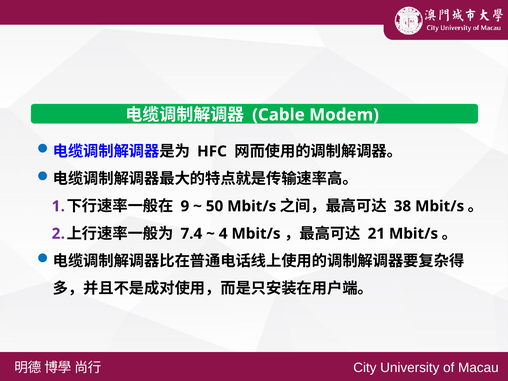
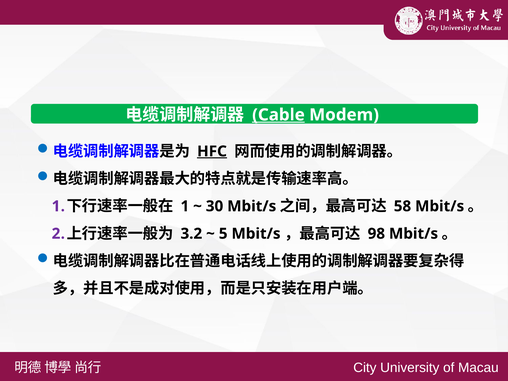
Cable underline: none -> present (278, 115)
HFC underline: none -> present (212, 151)
9: 9 -> 1 (185, 206)
50: 50 -> 30 (215, 206)
38: 38 -> 58 (402, 206)
7.4: 7.4 -> 3.2 (191, 234)
4: 4 -> 5 (223, 234)
21: 21 -> 98 (376, 234)
